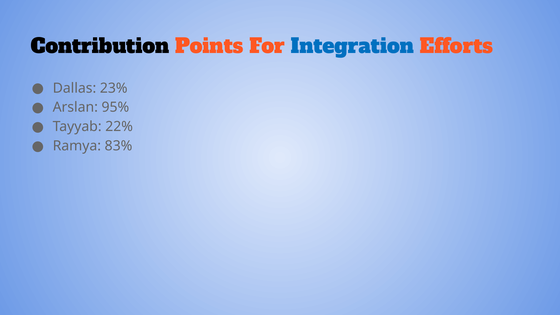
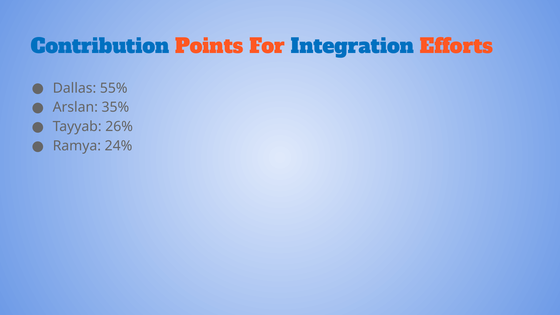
Contribution colour: black -> blue (100, 46)
23%: 23% -> 55% (114, 88)
95%: 95% -> 35% (115, 107)
22%: 22% -> 26% (119, 127)
83%: 83% -> 24% (118, 146)
